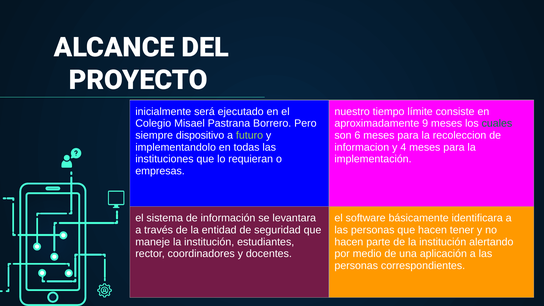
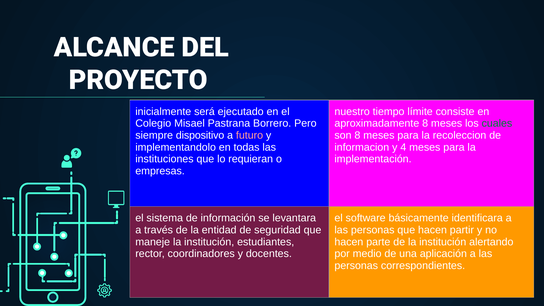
aproximadamente 9: 9 -> 8 (425, 123)
futuro colour: light green -> pink (250, 135)
son 6: 6 -> 8 (357, 135)
tener: tener -> partir (462, 230)
